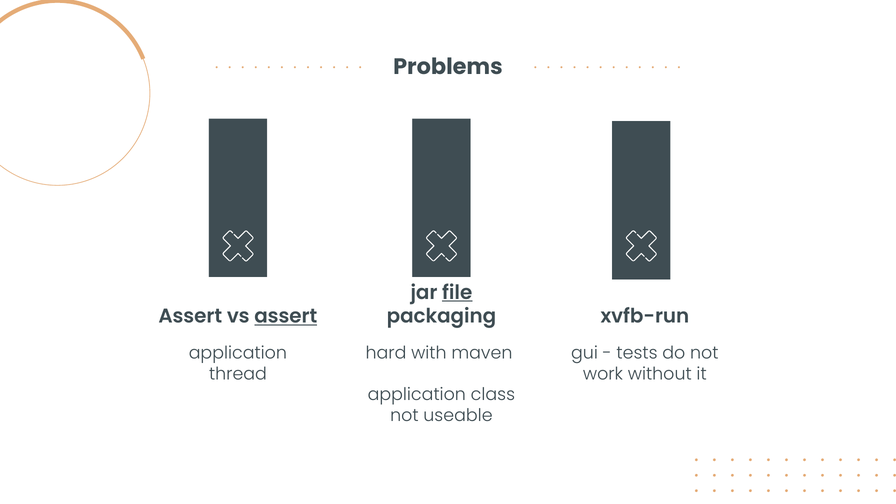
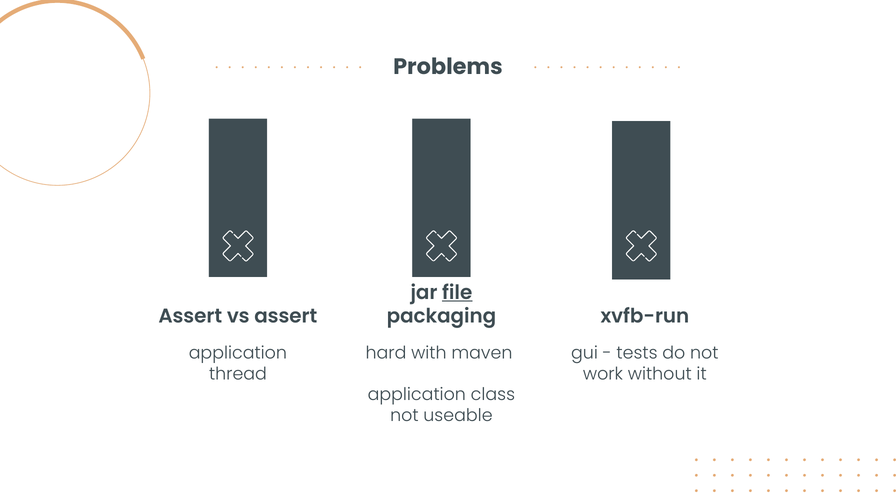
assert underline: present -> none (286, 316)
